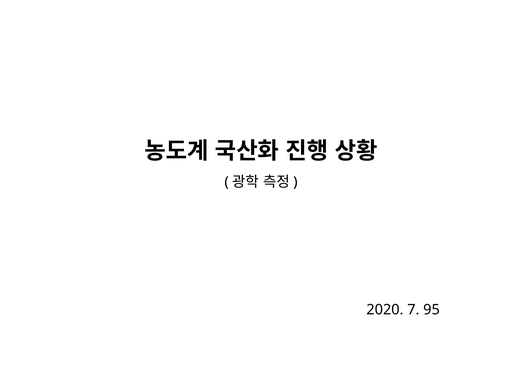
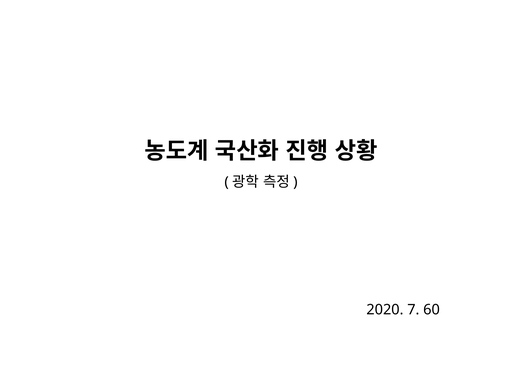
95: 95 -> 60 (432, 309)
